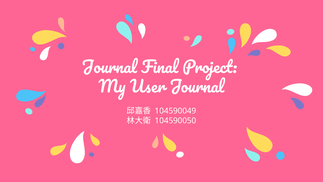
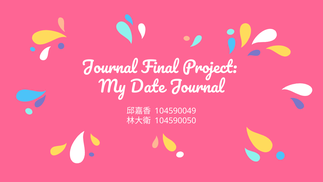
User: User -> Date (147, 87)
